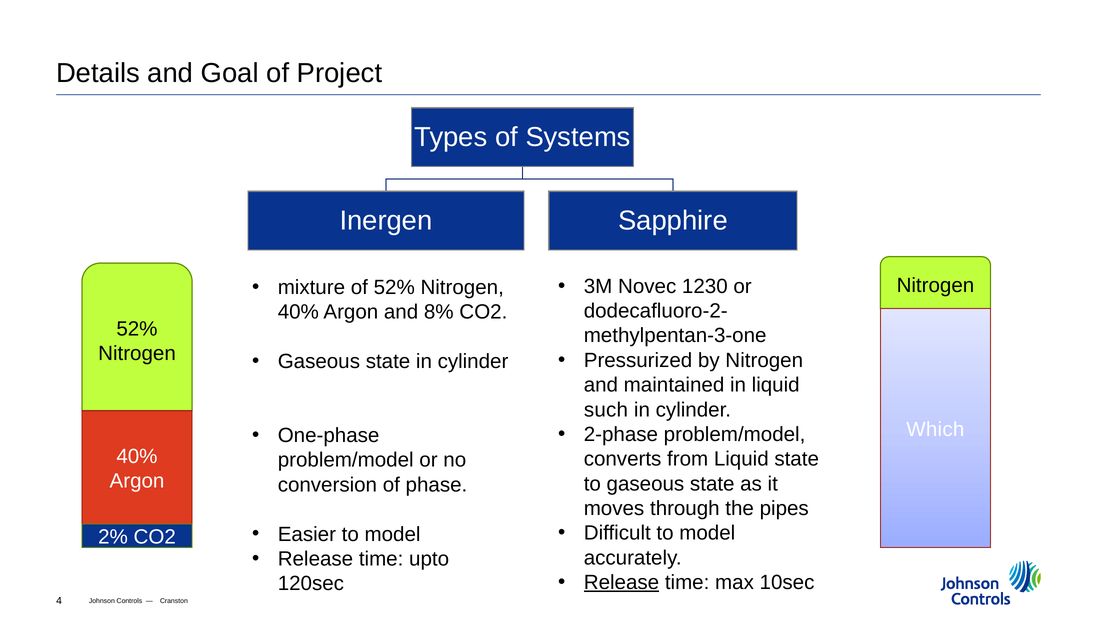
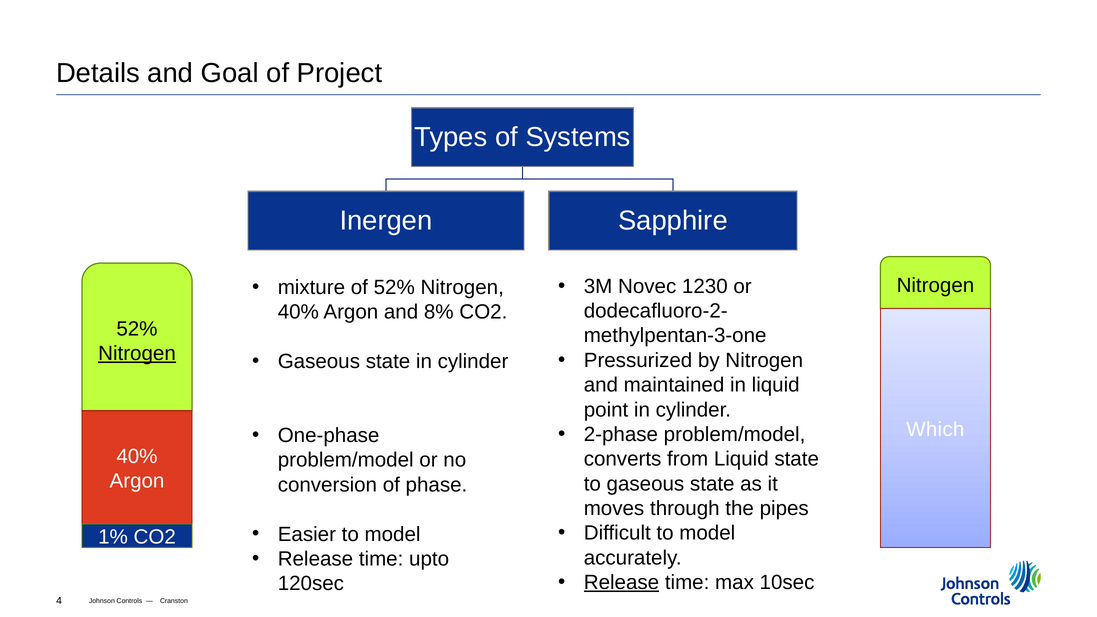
Nitrogen underline: none -> present (137, 353)
such: such -> point (606, 410)
2%: 2% -> 1% (113, 537)
